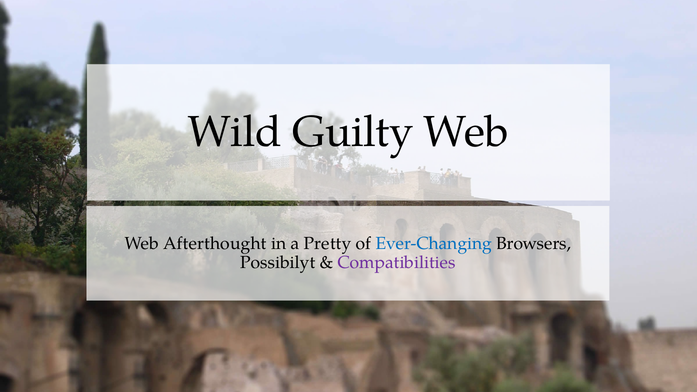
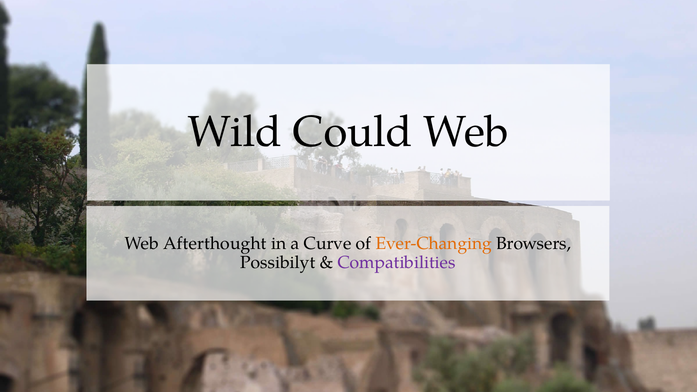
Guilty: Guilty -> Could (353, 132)
Pretty: Pretty -> Curve (328, 244)
Ever-Changing colour: blue -> orange (434, 244)
